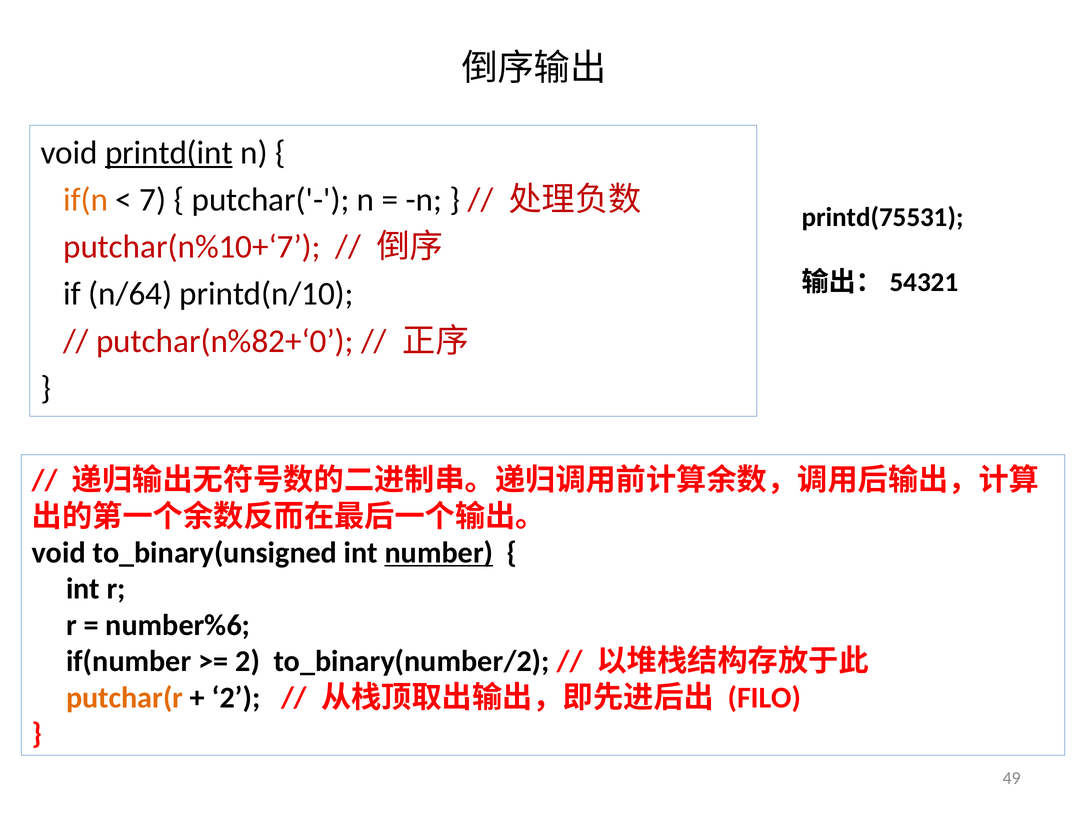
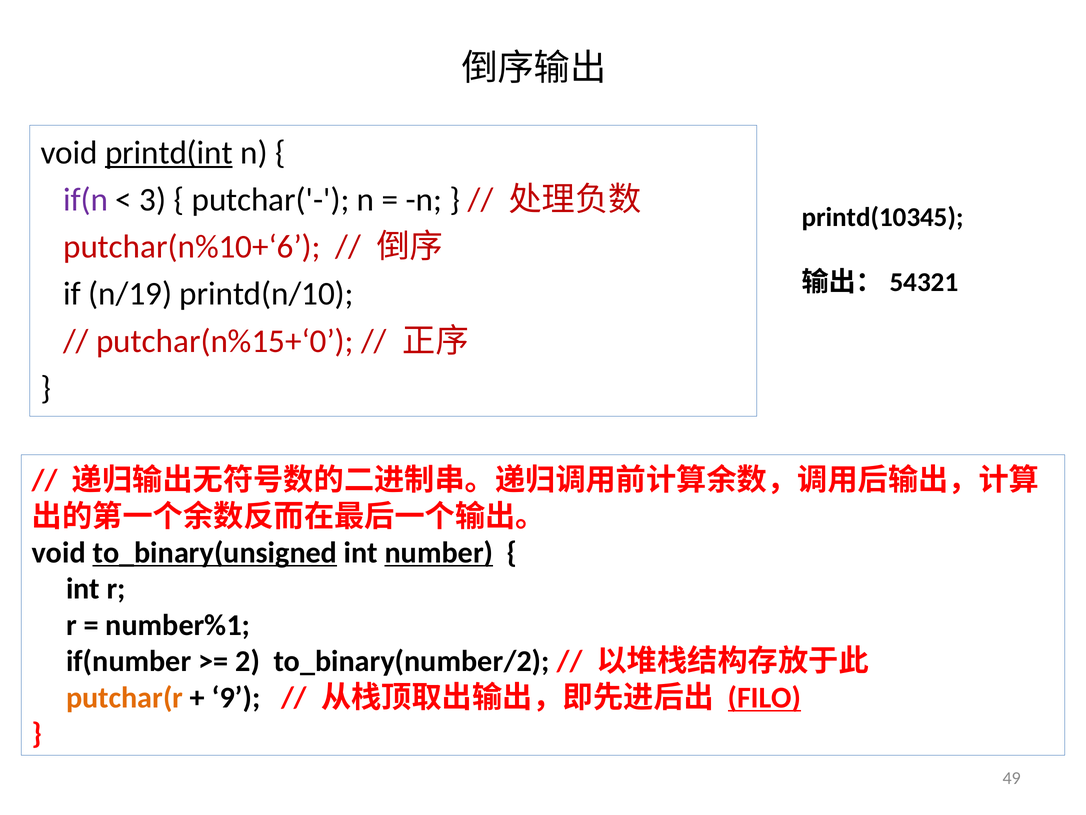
if(n colour: orange -> purple (86, 200)
7: 7 -> 3 (153, 200)
printd(75531: printd(75531 -> printd(10345 (883, 217)
putchar(n%10+‘7: putchar(n%10+‘7 -> putchar(n%10+‘6 (192, 247)
n/64: n/64 -> n/19 (130, 294)
putchar(n%82+‘0: putchar(n%82+‘0 -> putchar(n%15+‘0 (225, 341)
to_binary(unsigned underline: none -> present (215, 552)
number%6: number%6 -> number%1 (178, 625)
2: 2 -> 9 (236, 697)
FILO underline: none -> present (765, 697)
